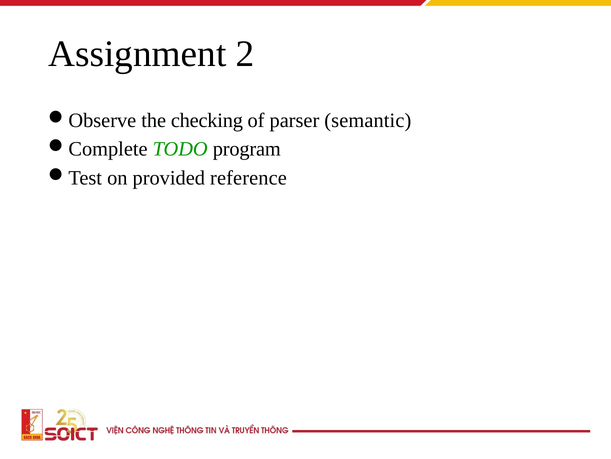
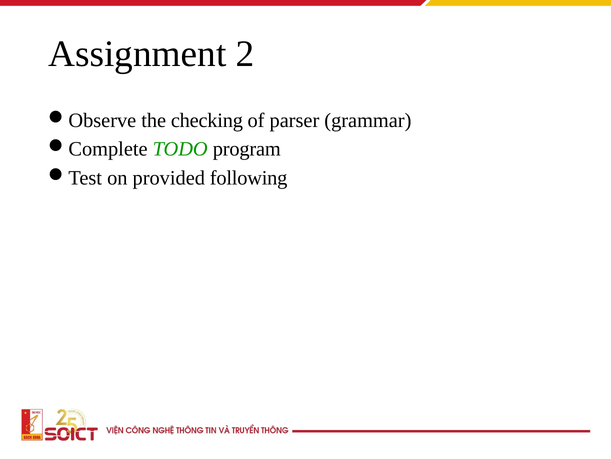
semantic: semantic -> grammar (368, 120)
reference: reference -> following (249, 178)
